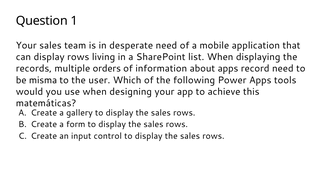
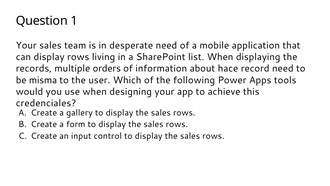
about apps: apps -> hace (228, 68)
matemáticas: matemáticas -> credenciales (46, 103)
